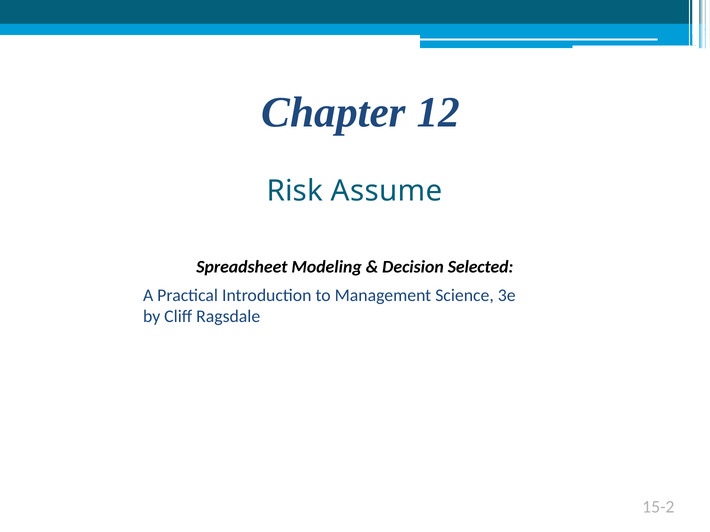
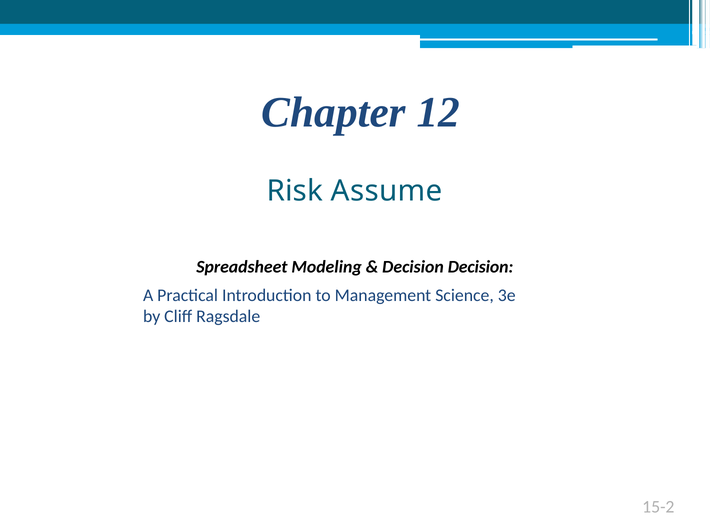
Decision Selected: Selected -> Decision (481, 267)
